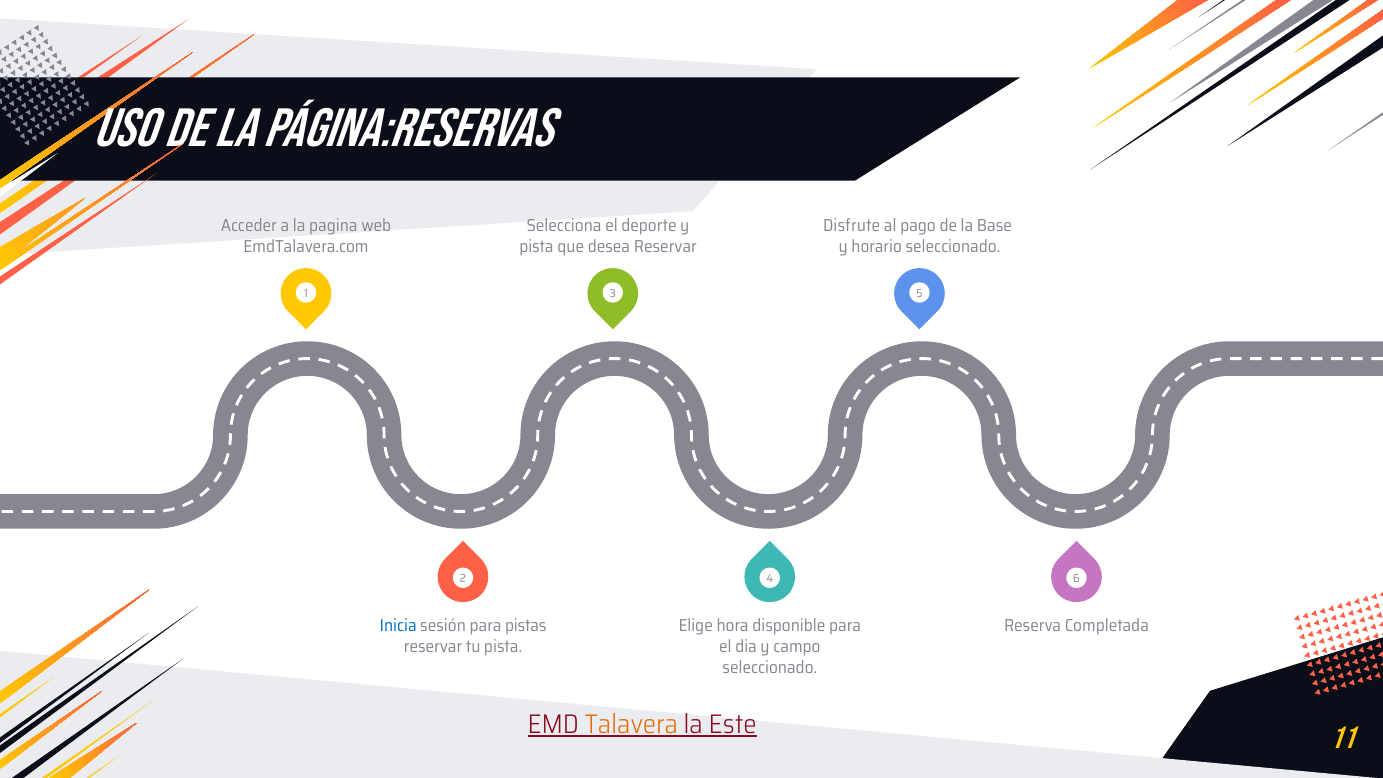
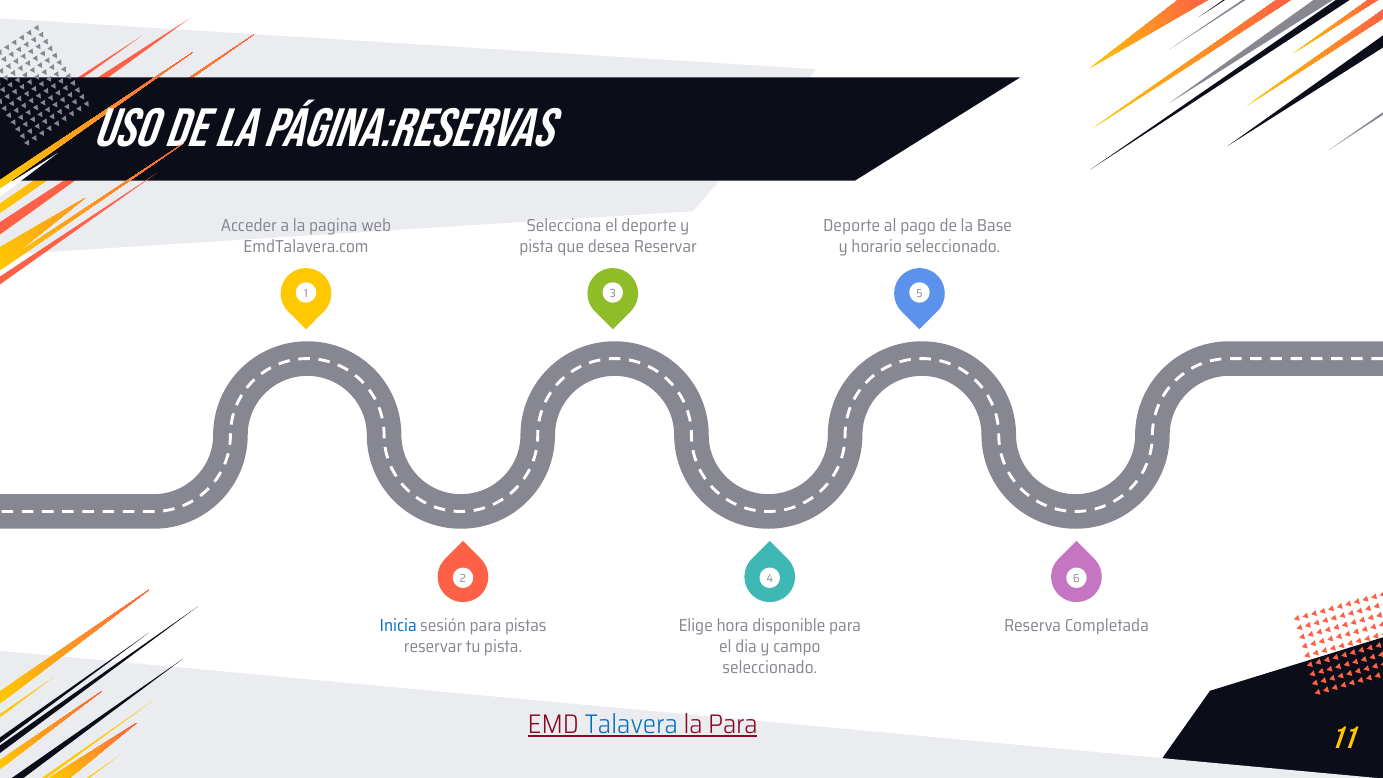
Disfrute: Disfrute -> Deporte (852, 225)
Talavera colour: orange -> blue (631, 724)
la Este: Este -> Para (733, 724)
